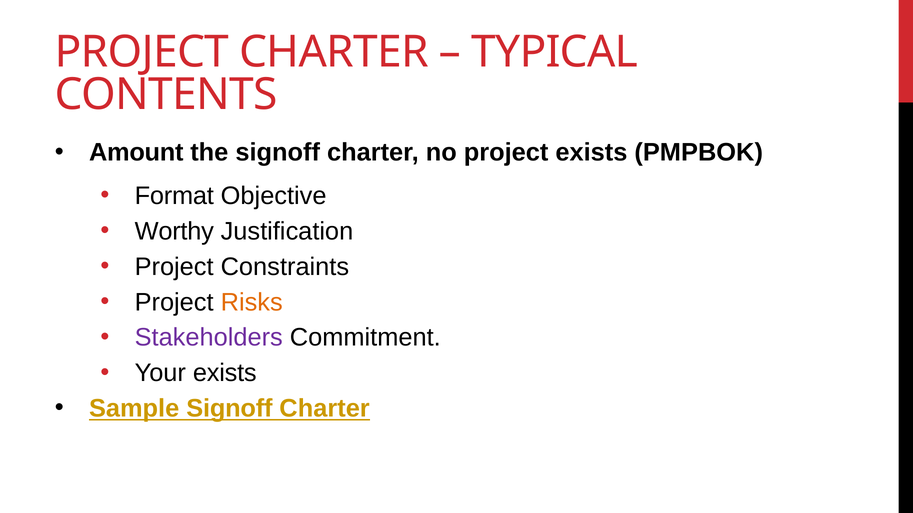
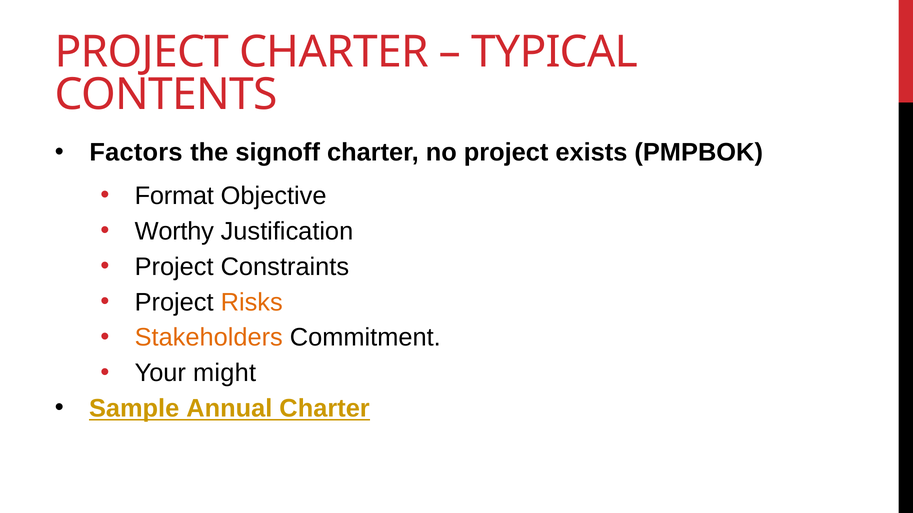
Amount: Amount -> Factors (136, 153)
Stakeholders colour: purple -> orange (209, 338)
Your exists: exists -> might (225, 374)
Sample Signoff: Signoff -> Annual (229, 409)
